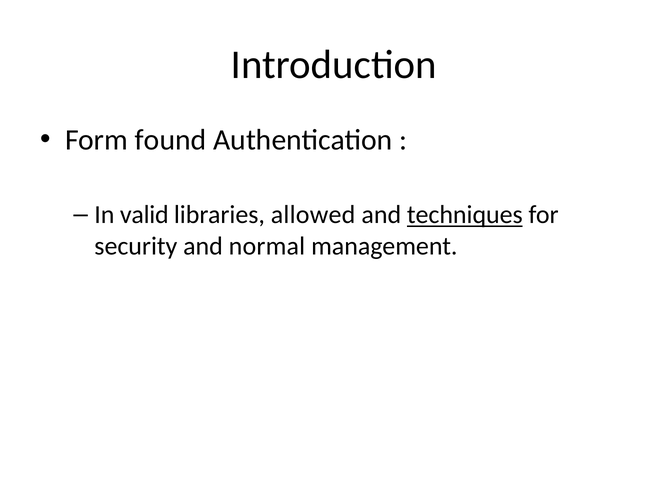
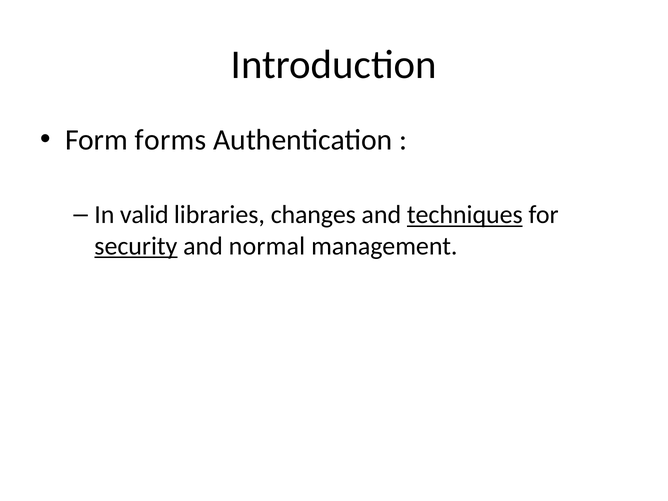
found: found -> forms (171, 140)
allowed: allowed -> changes (313, 215)
security underline: none -> present (136, 246)
